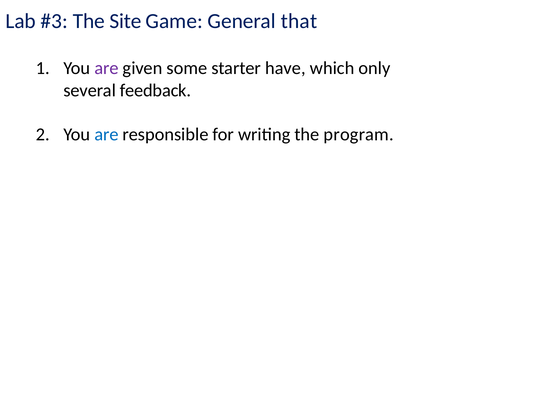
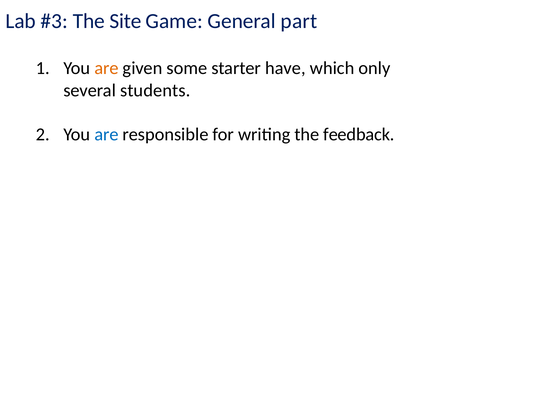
that: that -> part (299, 21)
are colour: purple -> orange (107, 68)
feedback: feedback -> students (155, 90)
program: program -> feedback (359, 134)
